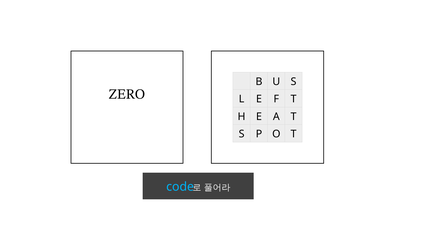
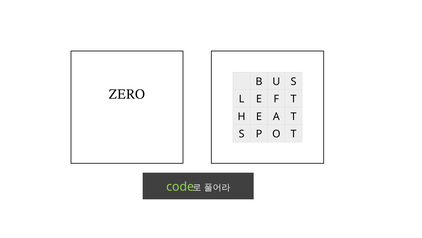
code colour: light blue -> light green (180, 186)
